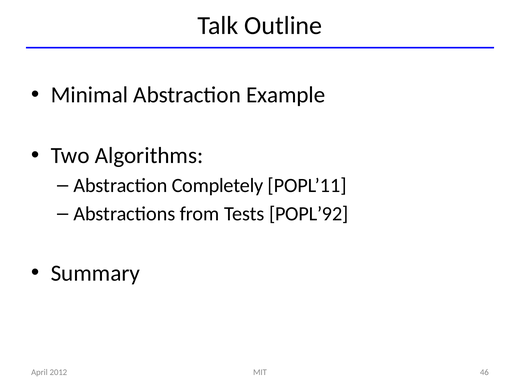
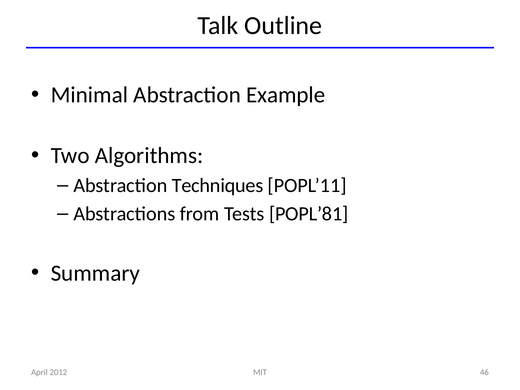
Completely: Completely -> Techniques (218, 186)
POPL’92: POPL’92 -> POPL’81 (309, 214)
